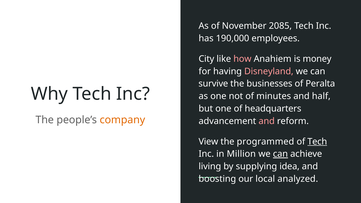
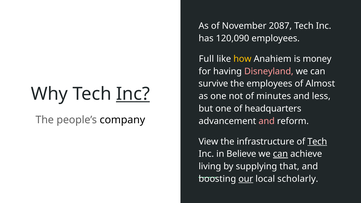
2085: 2085 -> 2087 (280, 26)
190,000: 190,000 -> 120,090 (233, 38)
City: City -> Full (206, 59)
how colour: pink -> yellow (242, 59)
the businesses: businesses -> employees (269, 84)
Peralta: Peralta -> Almost (320, 84)
Inc underline: none -> present (133, 94)
half: half -> less (321, 96)
company colour: orange -> black (122, 120)
programmed: programmed -> infrastructure (266, 142)
Million: Million -> Believe (241, 154)
idea: idea -> that (289, 167)
our underline: none -> present (246, 179)
analyzed: analyzed -> scholarly (298, 179)
